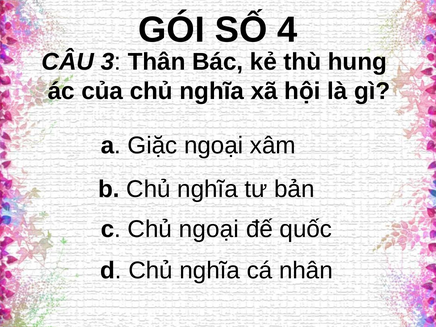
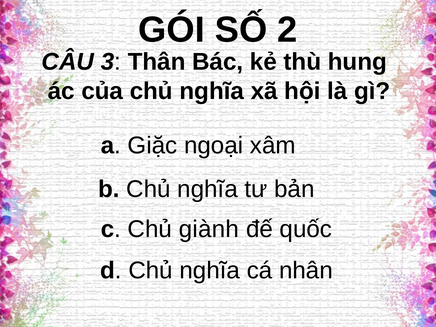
4: 4 -> 2 (287, 30)
Chủ ngoại: ngoại -> giành (209, 229)
